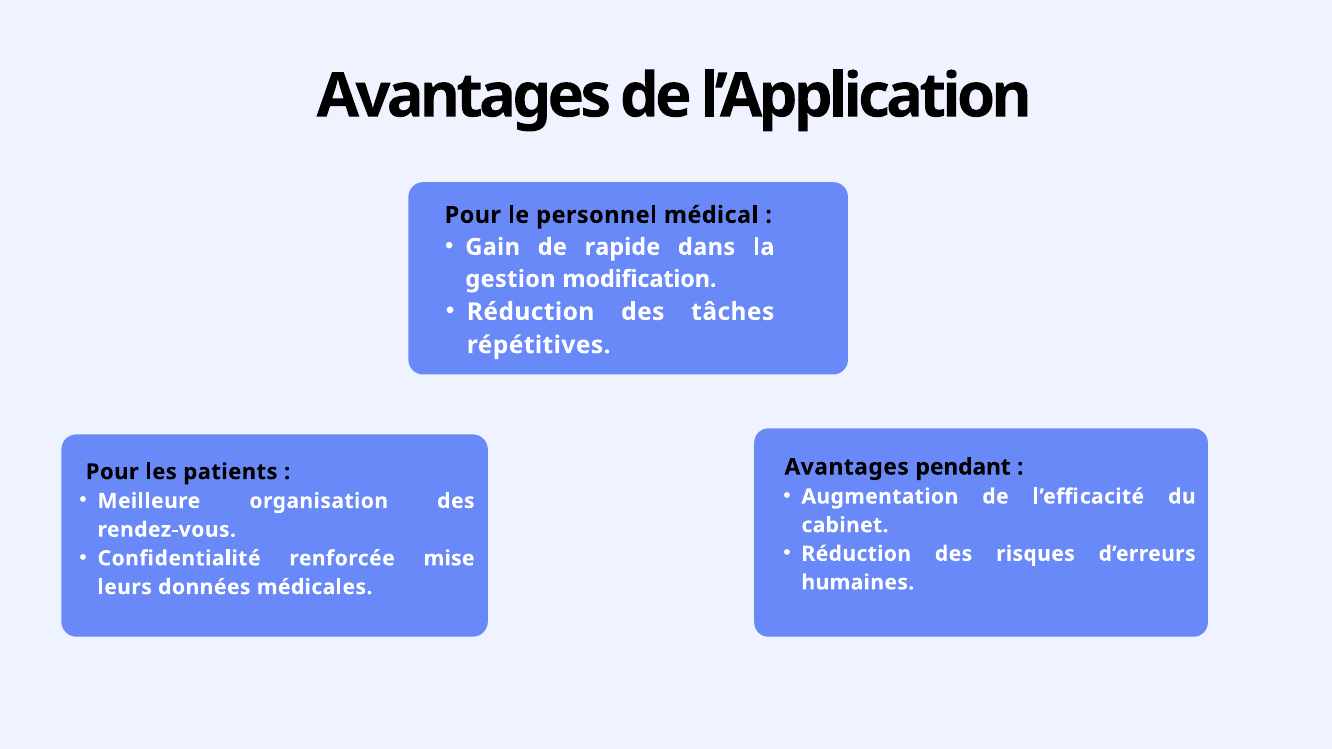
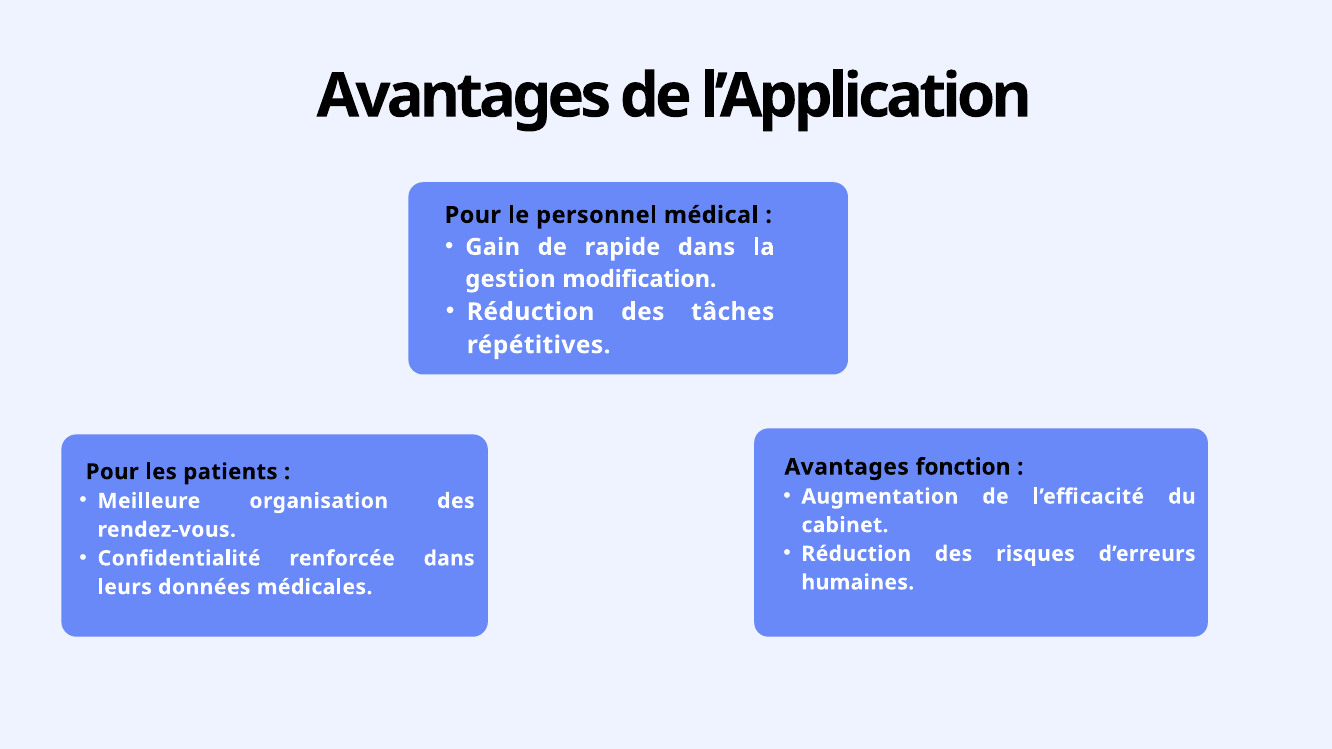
pendant: pendant -> fonction (963, 467)
renforcée mise: mise -> dans (449, 559)
